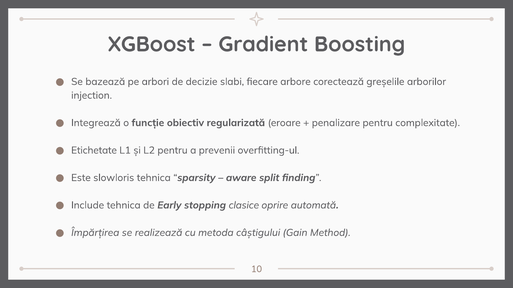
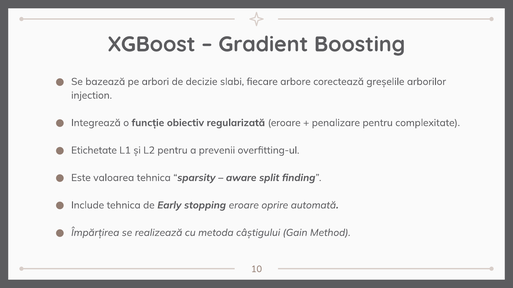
slowloris: slowloris -> valoarea (114, 178)
stopping clasice: clasice -> eroare (244, 206)
